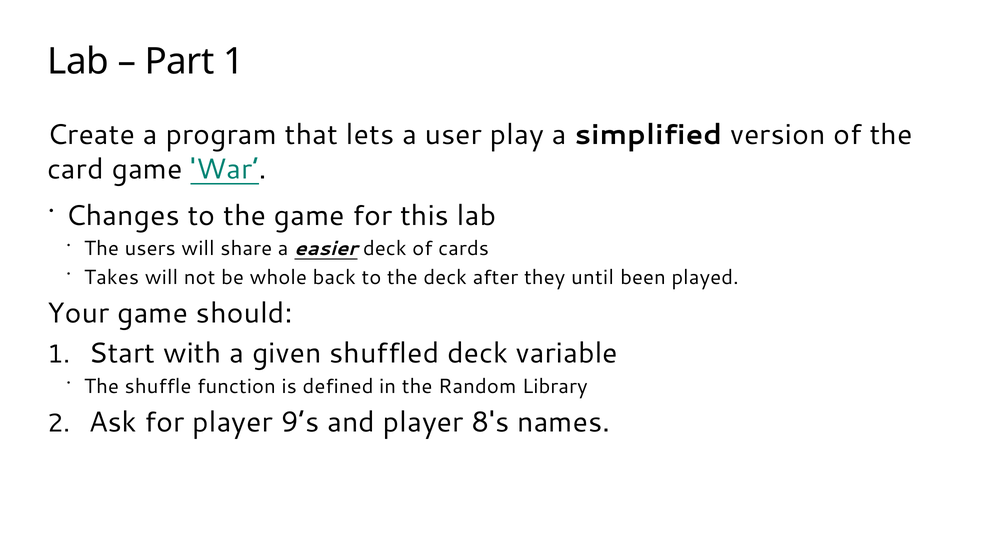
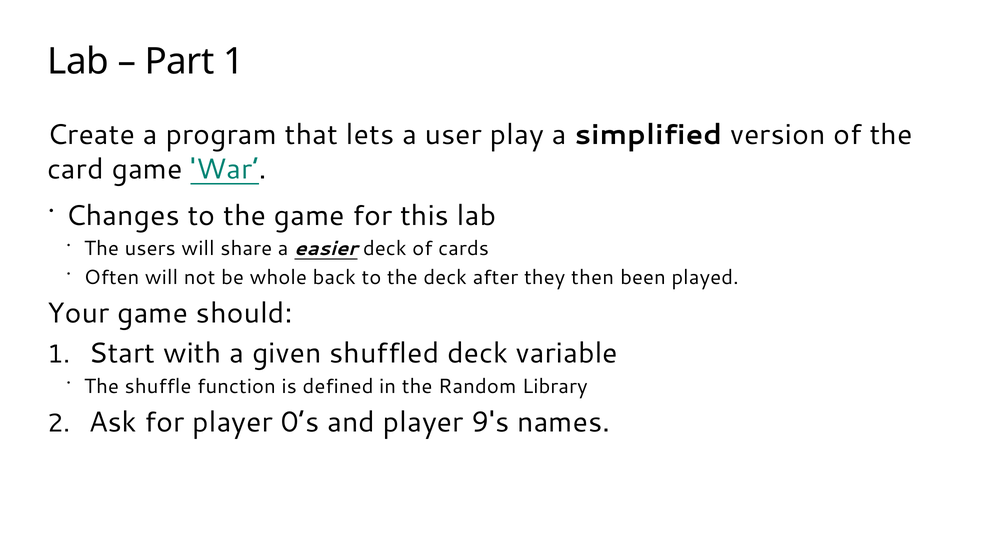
Takes: Takes -> Often (112, 277)
until: until -> then (593, 277)
9’s: 9’s -> 0’s (300, 422)
8's: 8's -> 9's (490, 422)
